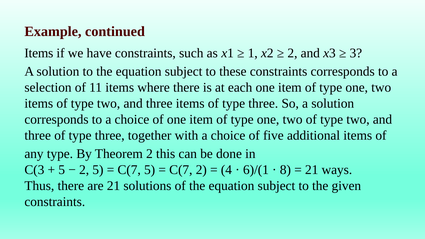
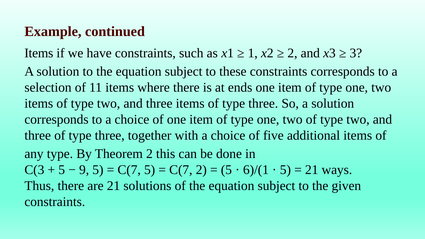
each: each -> ends (240, 88)
2: 2 -> 9 (84, 170)
4: 4 -> 5 (226, 170)
8: 8 -> 5 (285, 170)
